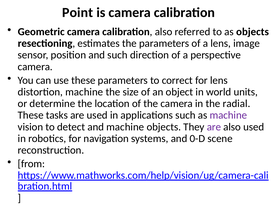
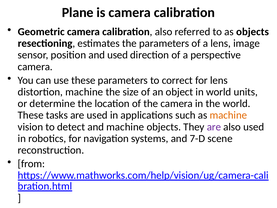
Point: Point -> Plane (78, 13)
and such: such -> used (118, 55)
the radial: radial -> world (237, 103)
machine colour: purple -> orange (228, 115)
0-D: 0-D -> 7-D (197, 138)
